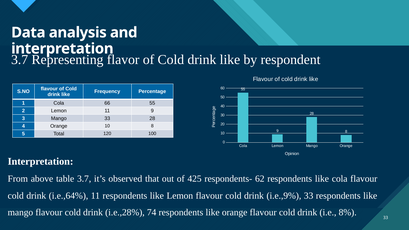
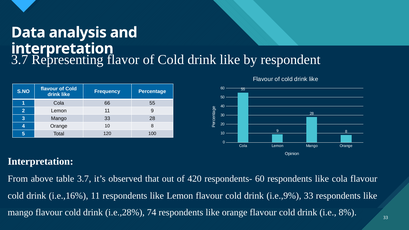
425: 425 -> 420 (195, 179)
respondents- 62: 62 -> 60 (260, 179)
i.e.,64%: i.e.,64% -> i.e.,16% (69, 196)
